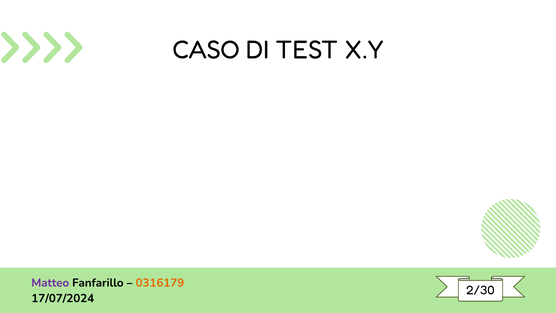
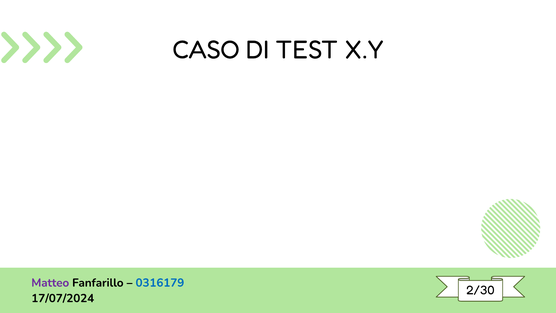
0316179 colour: orange -> blue (160, 283)
